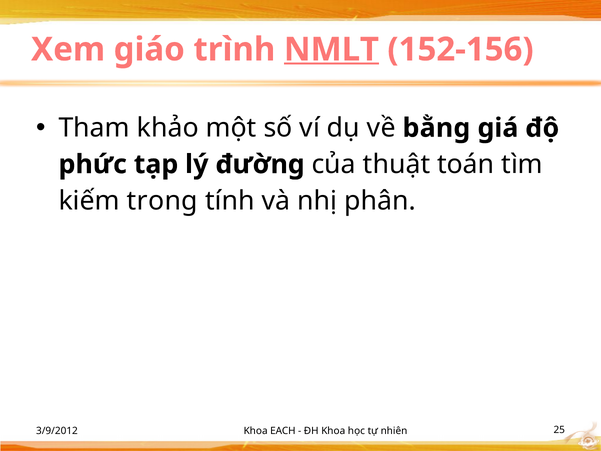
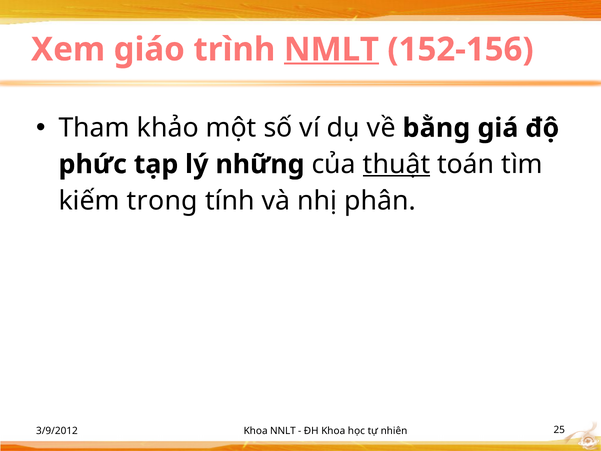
đường: đường -> những (260, 164)
thuật underline: none -> present (397, 164)
EACH: EACH -> NNLT (283, 430)
